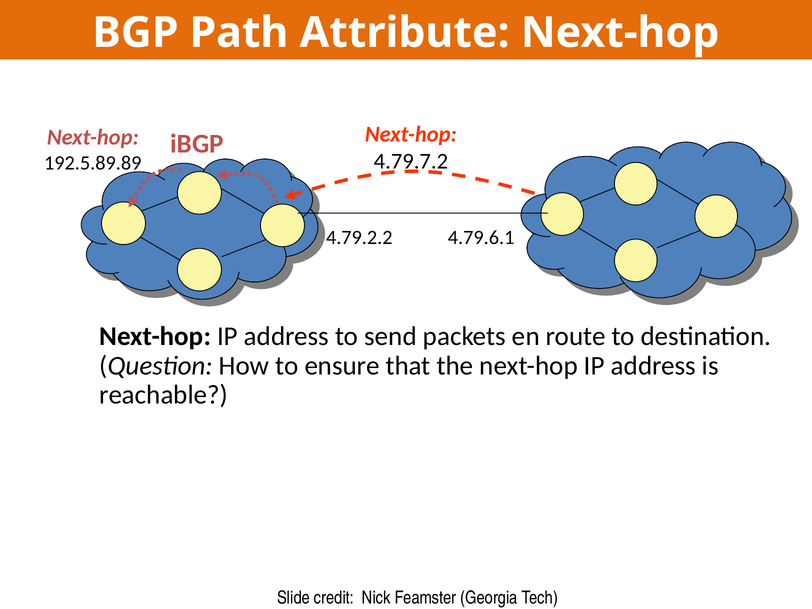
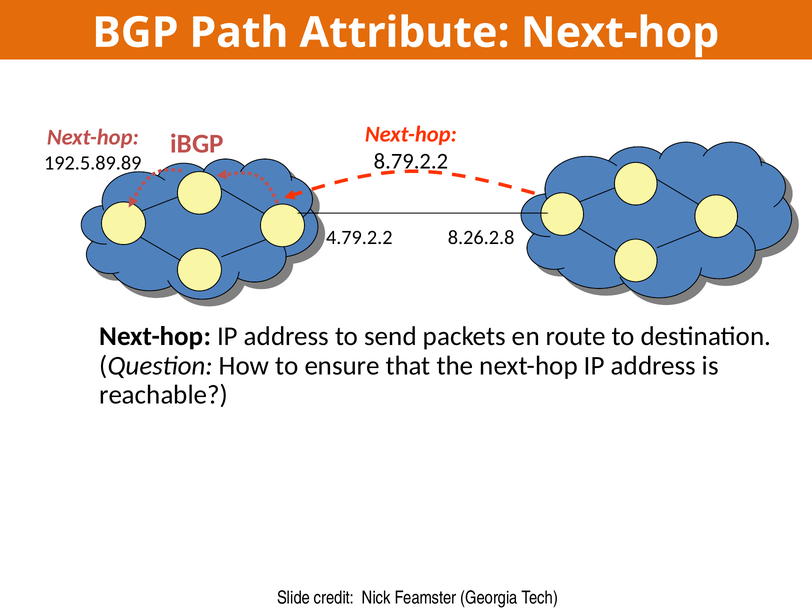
4.79.7.2: 4.79.7.2 -> 8.79.2.2 (411, 161)
4.79.6.1: 4.79.6.1 -> 8.26.2.8 (481, 237)
